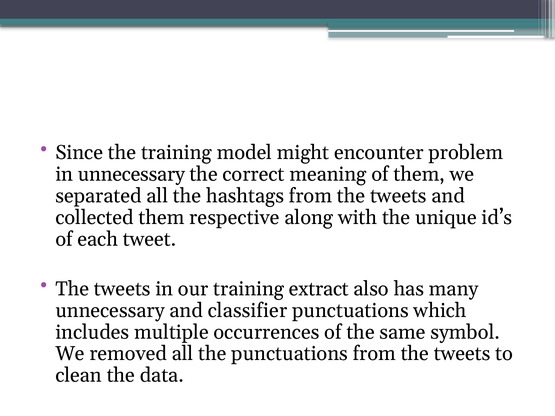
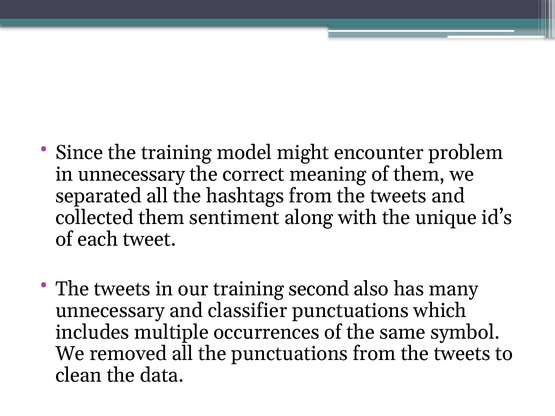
respective: respective -> sentiment (234, 218)
extract: extract -> second (319, 289)
